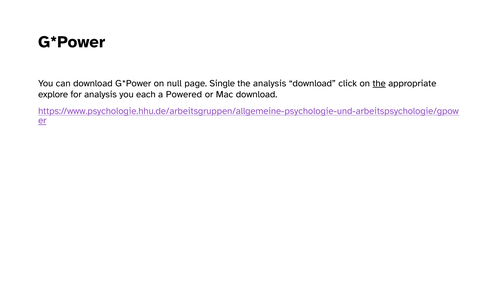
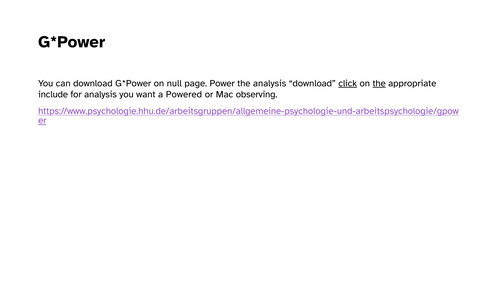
Single: Single -> Power (222, 83)
click underline: none -> present (348, 83)
explore: explore -> include (53, 94)
each: each -> want (146, 94)
Mac download: download -> observing (257, 94)
